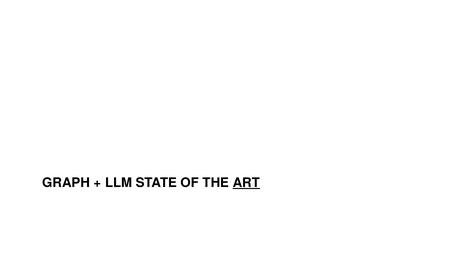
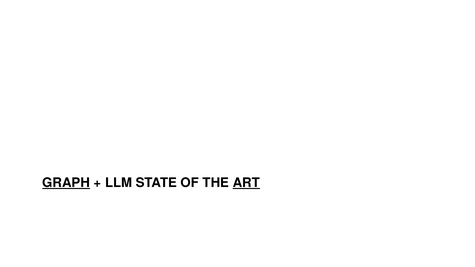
GRAPH underline: none -> present (66, 183)
